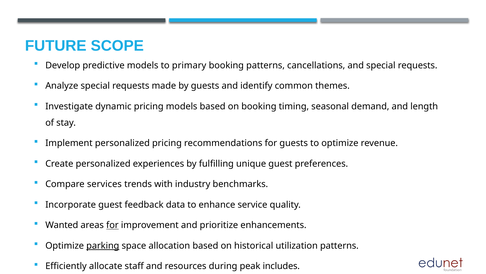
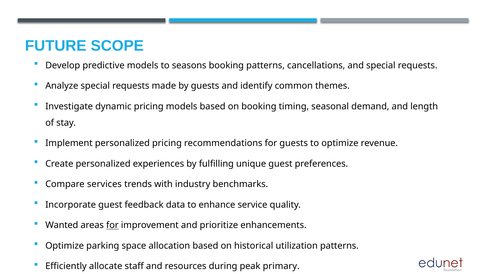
primary: primary -> seasons (189, 65)
parking underline: present -> none (103, 245)
includes: includes -> primary (281, 266)
